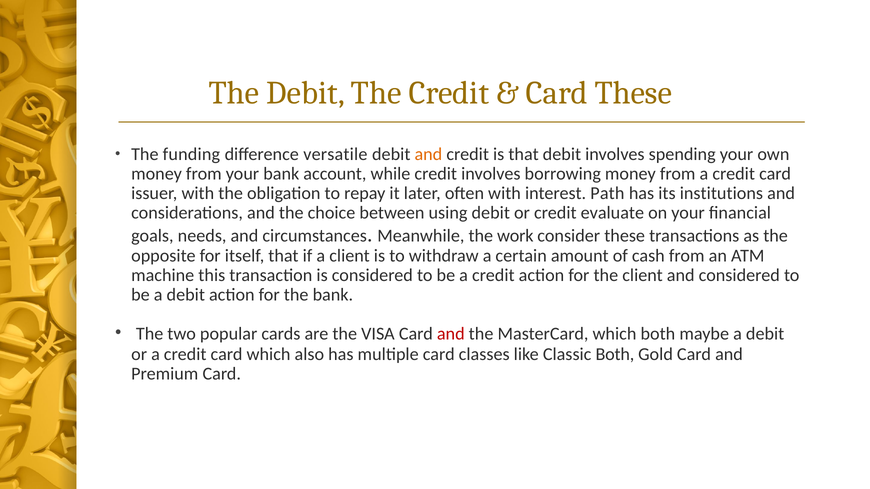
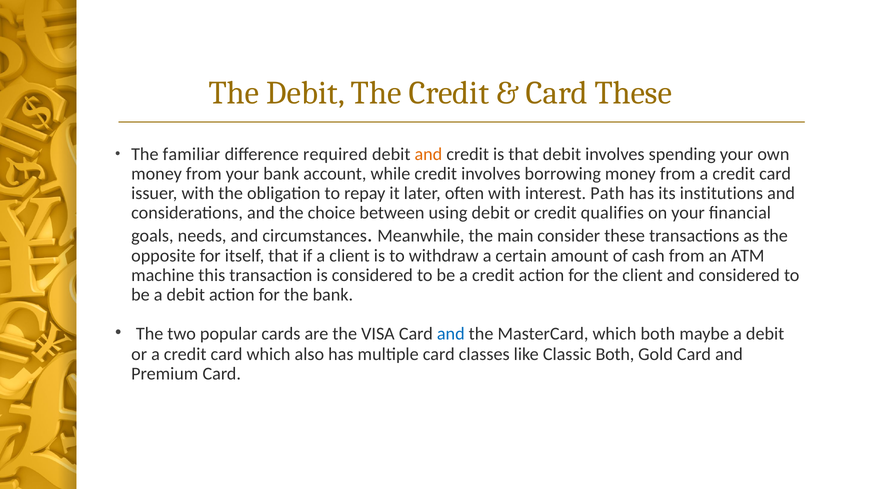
funding: funding -> familiar (191, 154)
versatile: versatile -> required (335, 154)
evaluate: evaluate -> qualifies (612, 213)
work: work -> main (515, 236)
and colour: red -> blue (451, 334)
